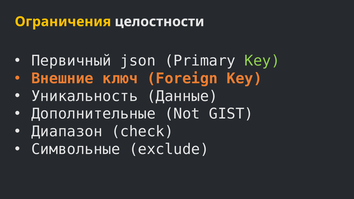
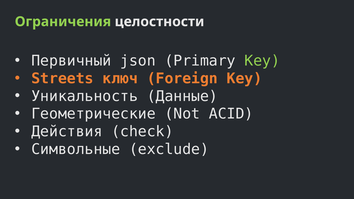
Ограничения colour: yellow -> light green (63, 22)
Внешние: Внешние -> Streets (62, 79)
Дополнительные: Дополнительные -> Геометрические (94, 114)
GIST: GIST -> ACID (231, 114)
Диапазон: Диапазон -> Действия (67, 132)
